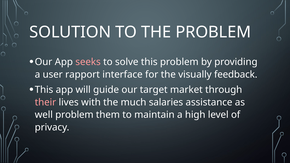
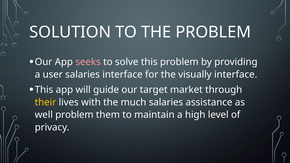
user rapport: rapport -> salaries (83, 75)
visually feedback: feedback -> interface (236, 75)
their colour: pink -> yellow (45, 102)
